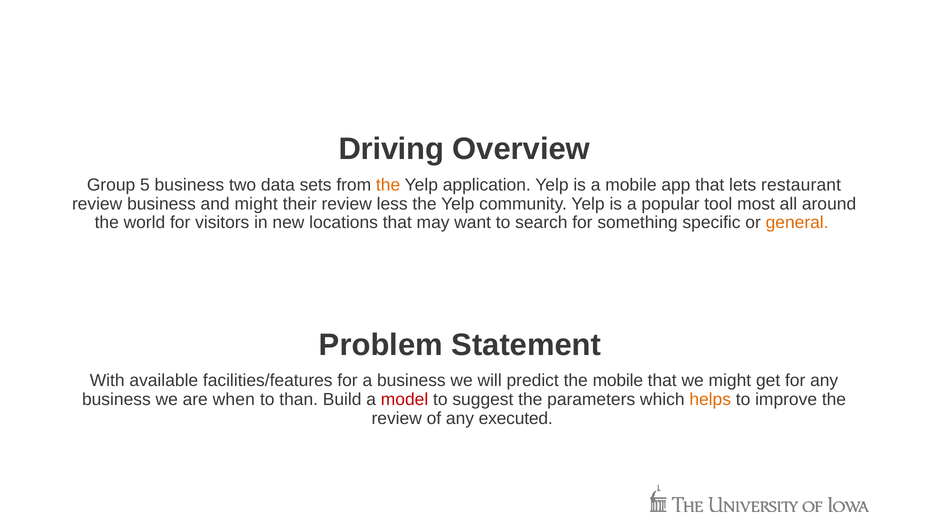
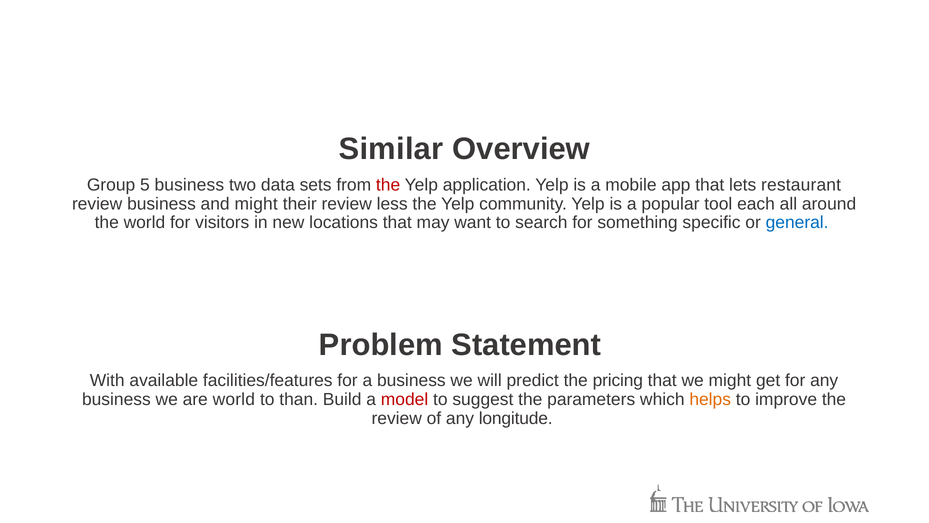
Driving: Driving -> Similar (391, 149)
the colour: orange -> red (388, 185)
most: most -> each (756, 204)
general colour: orange -> blue (797, 223)
the mobile: mobile -> pricing (618, 380)
are when: when -> world (234, 399)
executed: executed -> longitude (516, 418)
